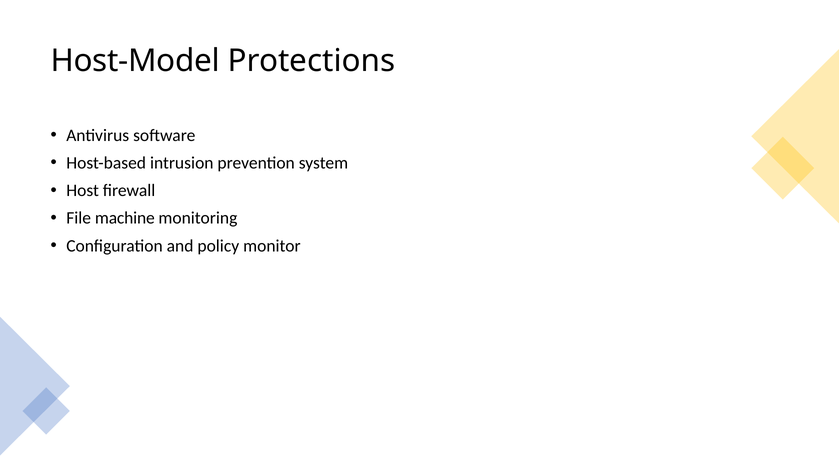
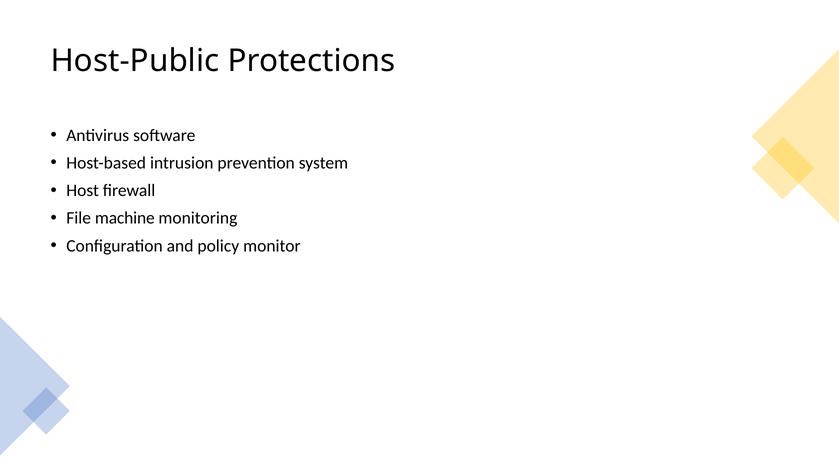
Host-Model: Host-Model -> Host-Public (135, 61)
